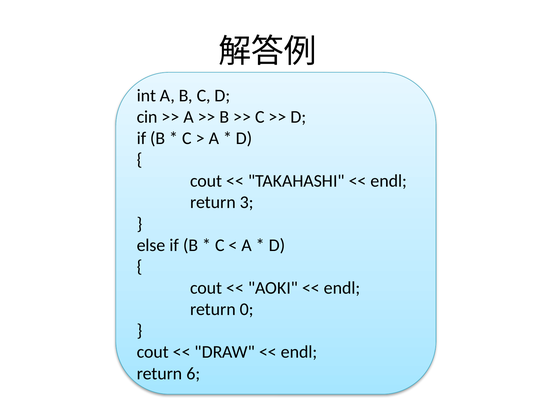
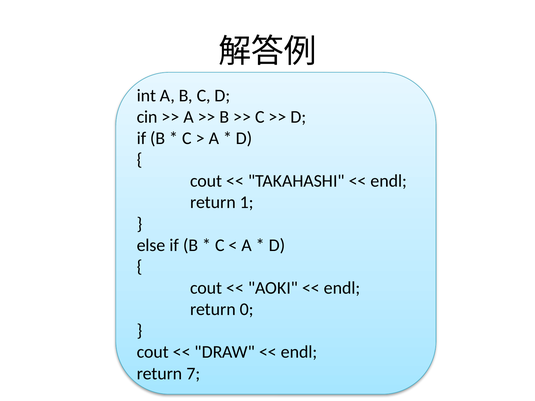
3: 3 -> 1 (247, 203)
6: 6 -> 7 (193, 374)
